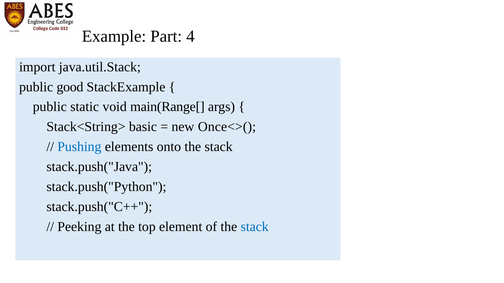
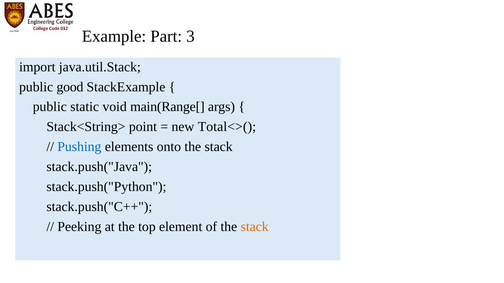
4: 4 -> 3 (190, 36)
basic: basic -> point (143, 127)
Once<>(: Once<>( -> Total<>( (227, 127)
stack colour: blue -> orange (255, 227)
